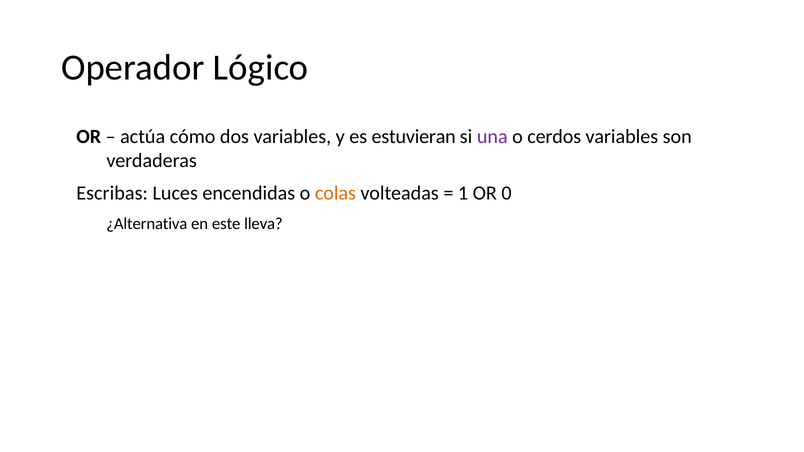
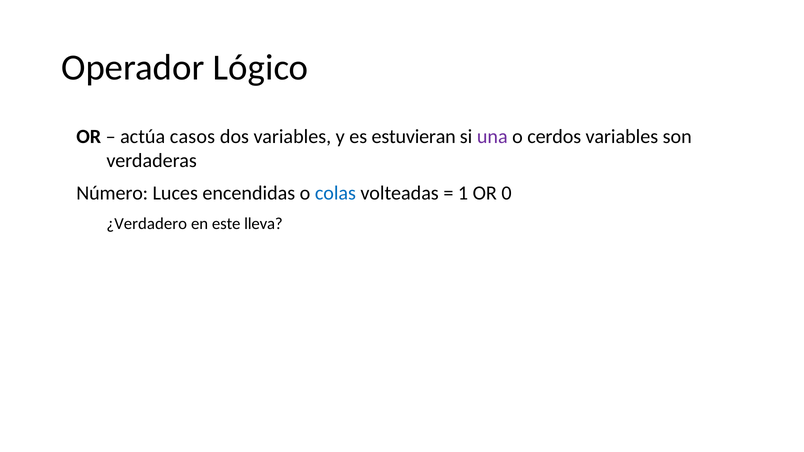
cómo: cómo -> casos (192, 137)
Escribas: Escribas -> Número (112, 193)
colas colour: orange -> blue (335, 193)
¿Alternativa: ¿Alternativa -> ¿Verdadero (147, 224)
